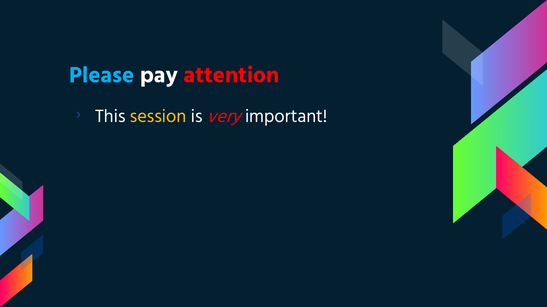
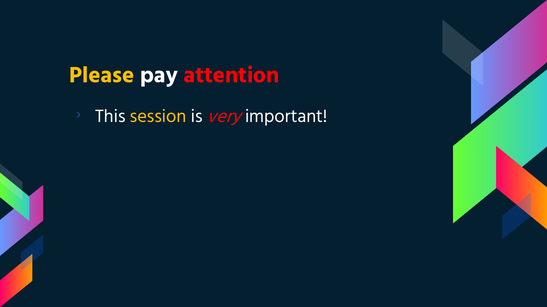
Please colour: light blue -> yellow (102, 75)
